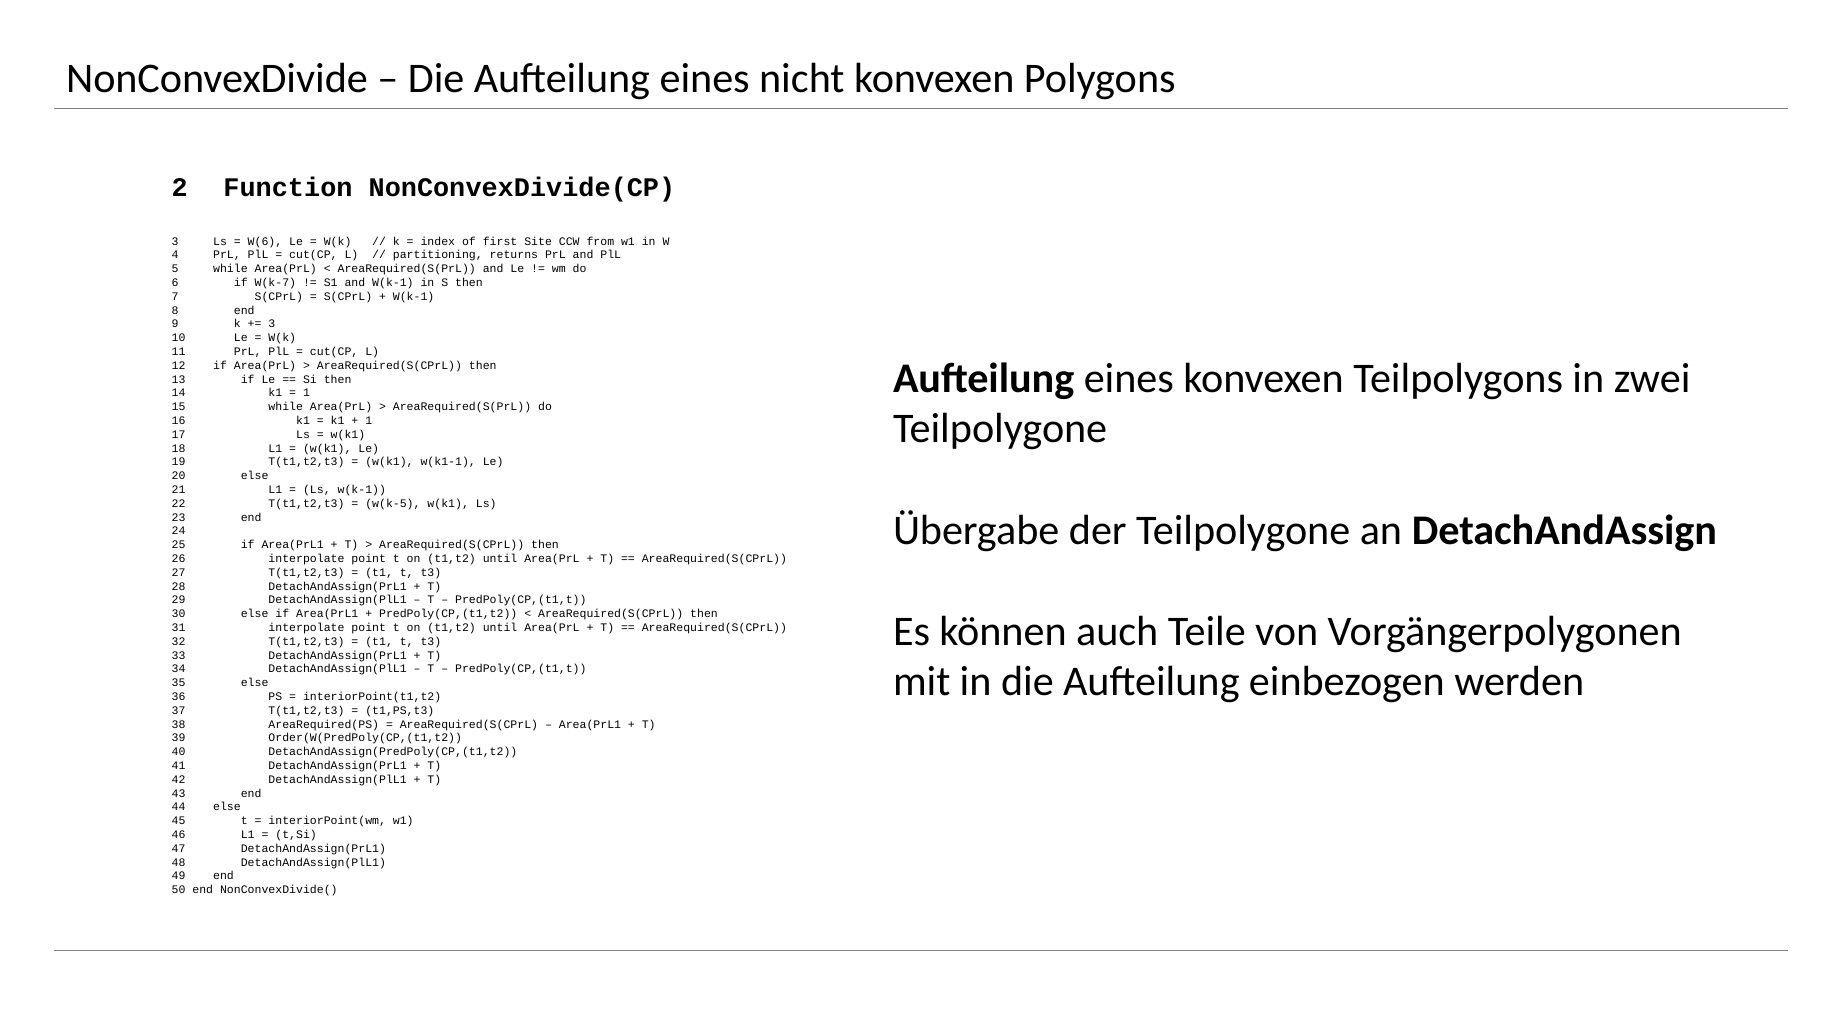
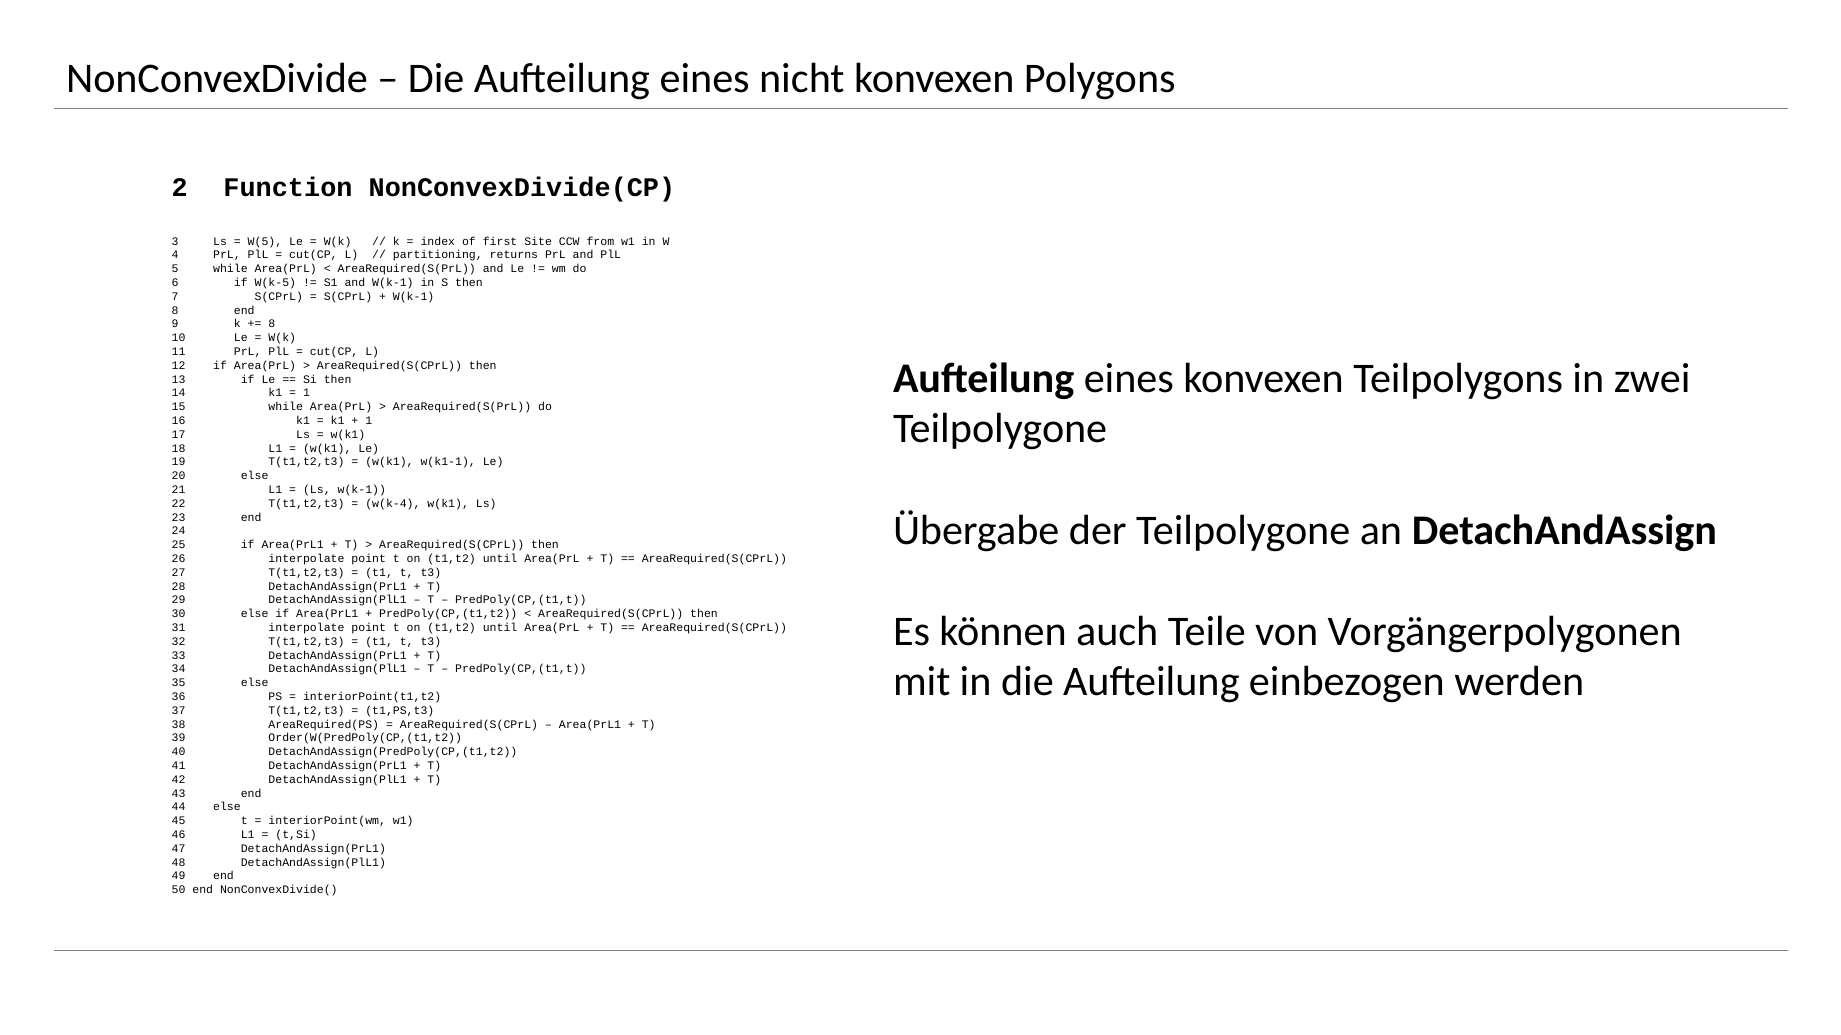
W(6: W(6 -> W(5 (265, 242)
W(k-7: W(k-7 -> W(k-5 (275, 283)
3: 3 -> 8 (272, 324)
w(k-5: w(k-5 -> w(k-4 (393, 504)
